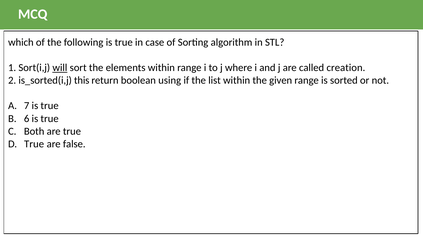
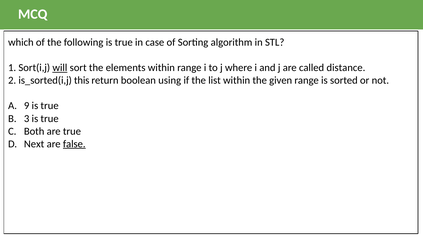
creation: creation -> distance (346, 68)
7: 7 -> 9 (27, 106)
6: 6 -> 3 (27, 118)
True: True -> Next (34, 144)
false underline: none -> present (74, 144)
